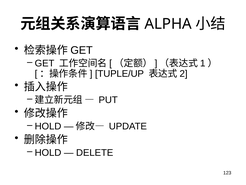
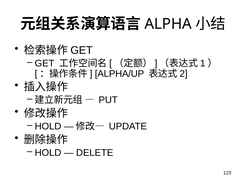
TUPLE/UP: TUPLE/UP -> ALPHA/UP (119, 73)
